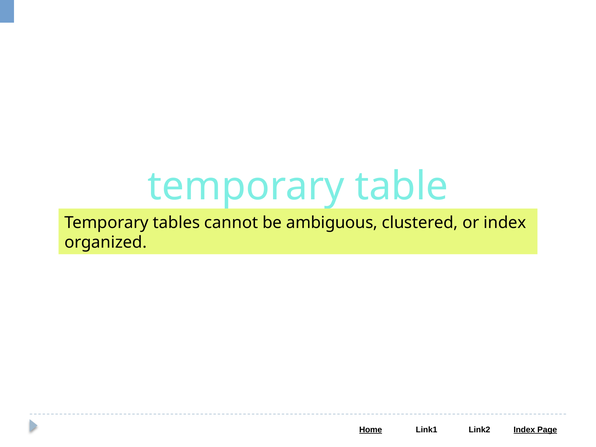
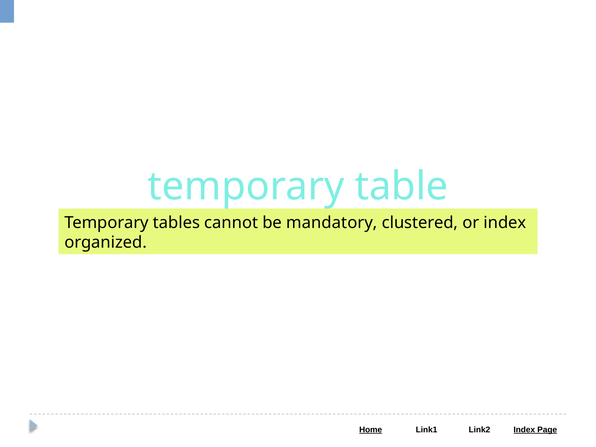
ambiguous: ambiguous -> mandatory (332, 223)
